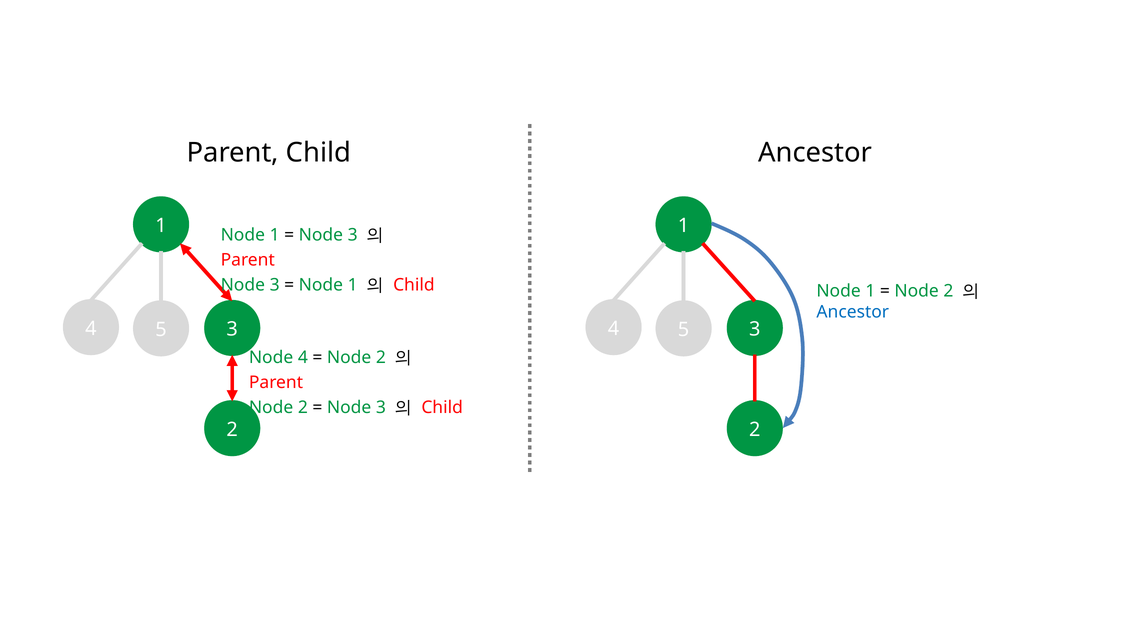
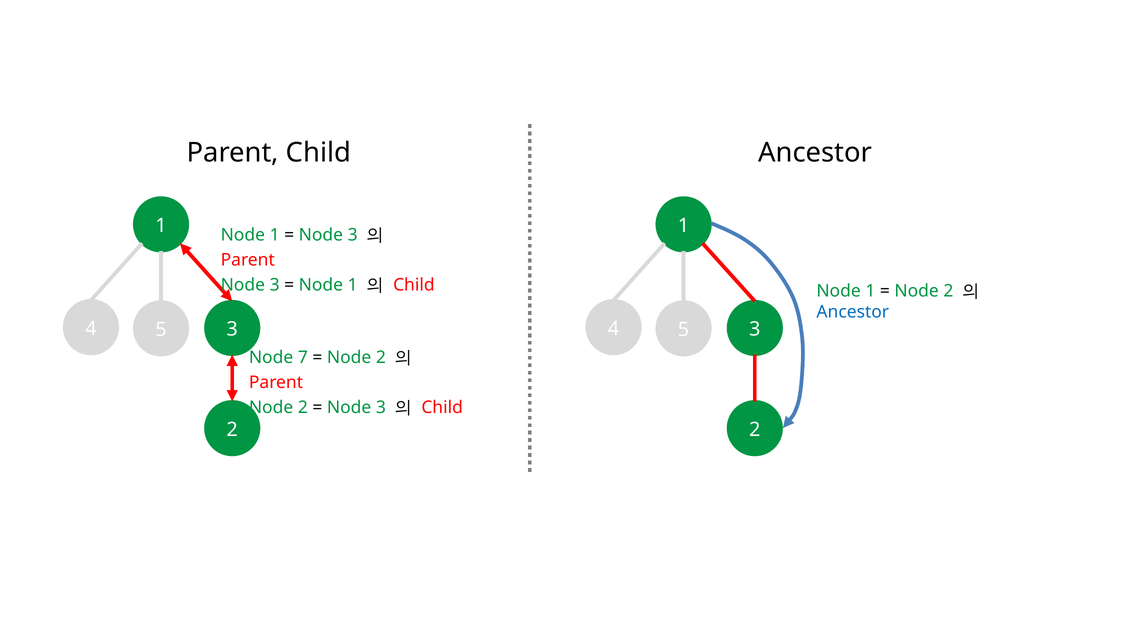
Node 4: 4 -> 7 (303, 358)
